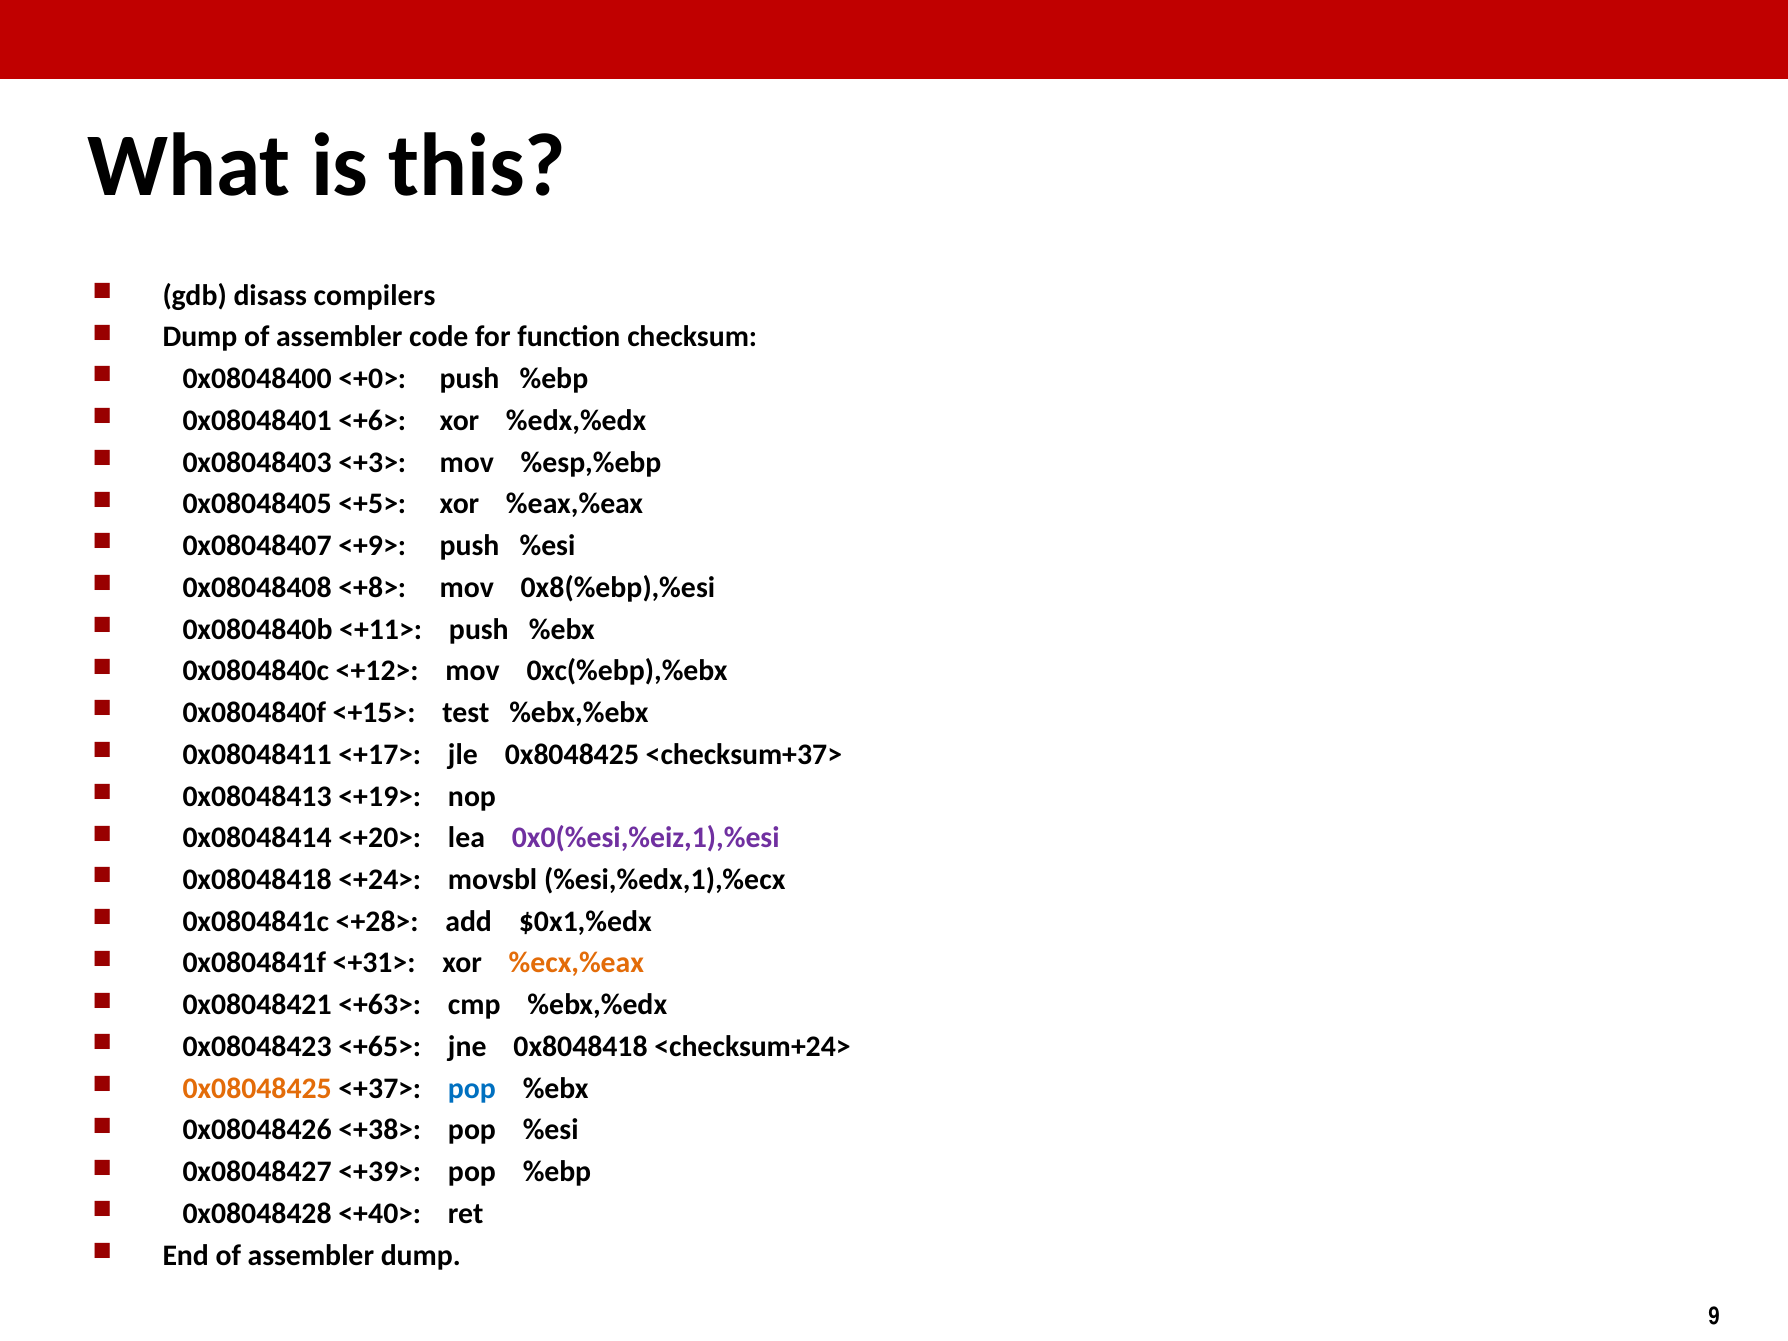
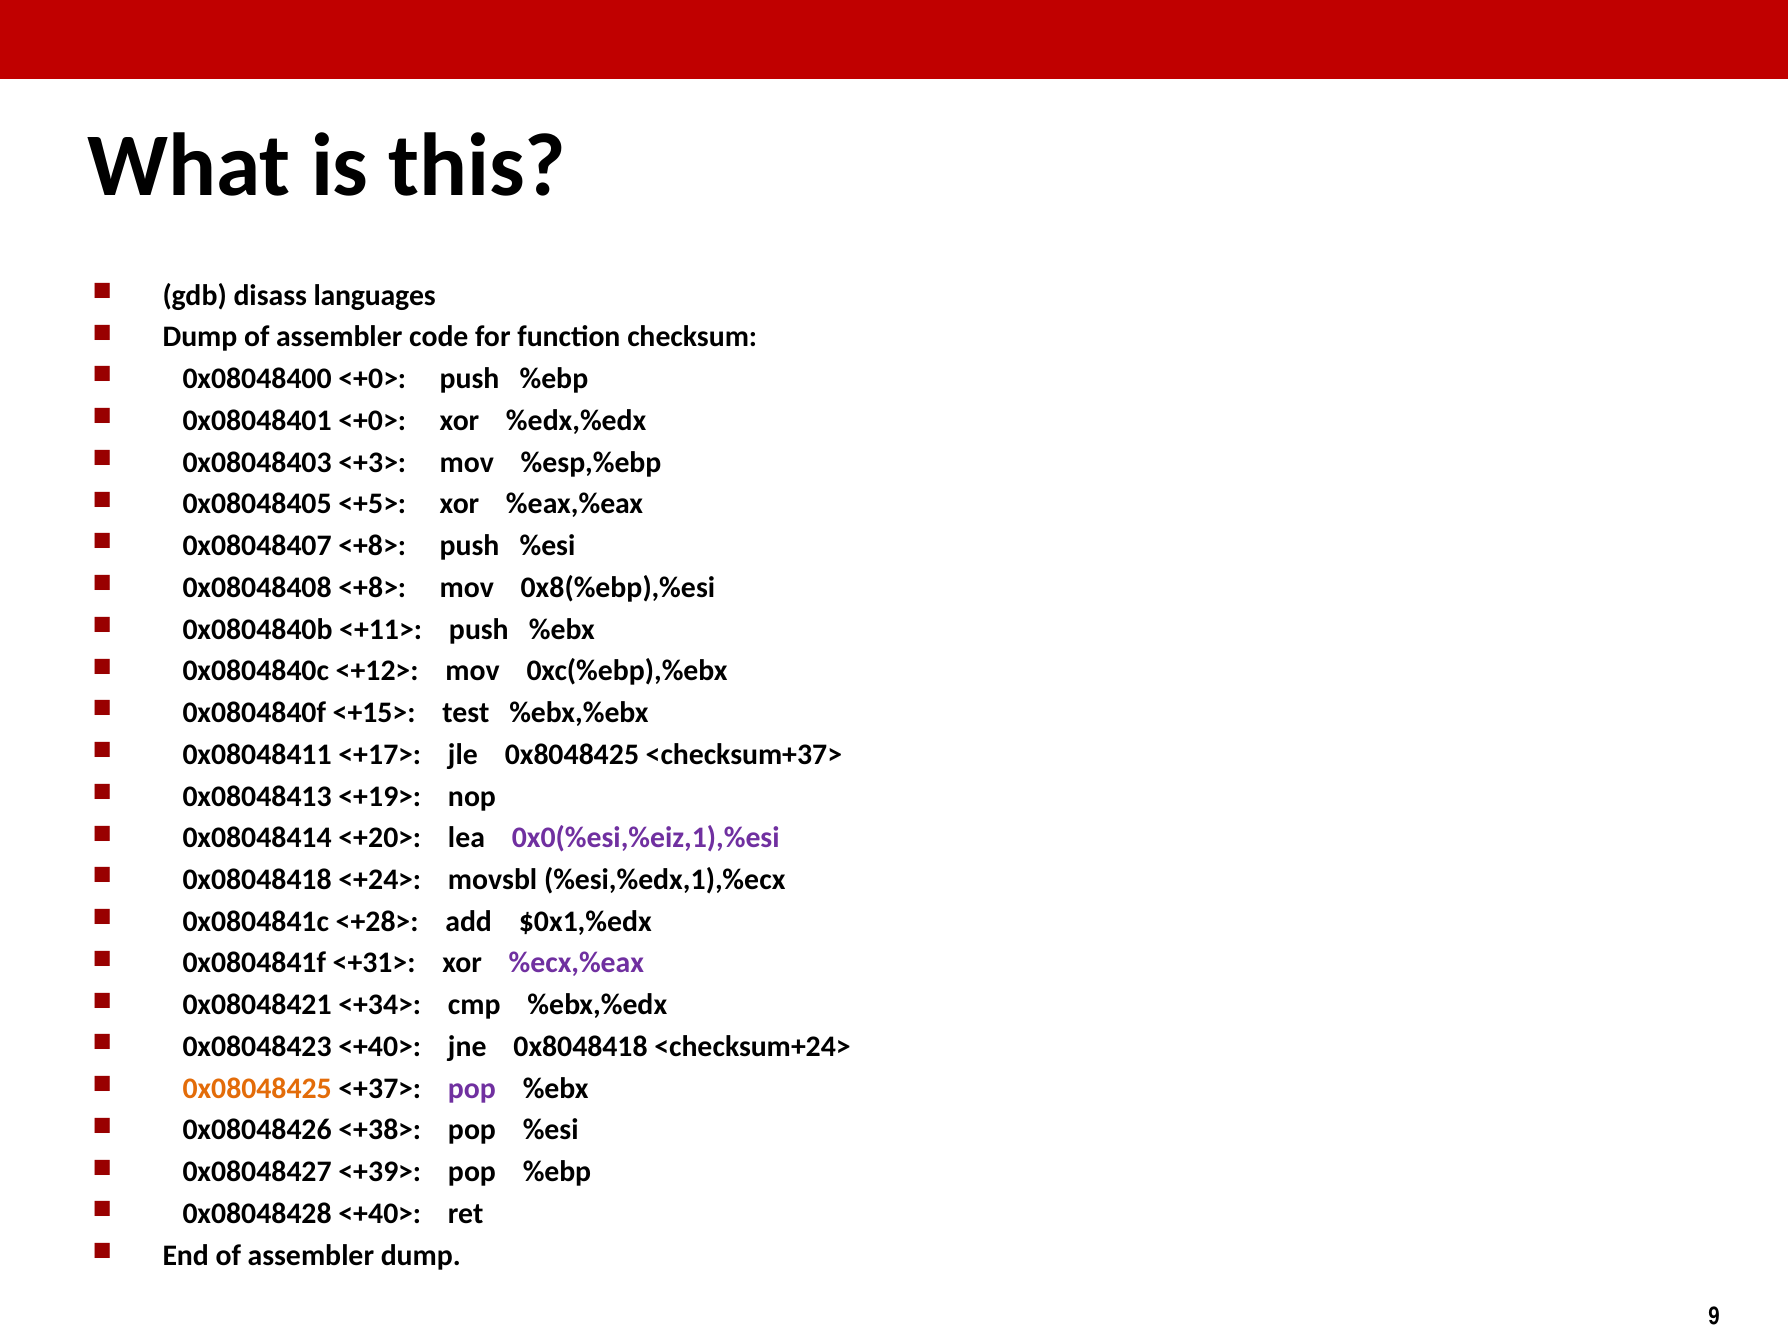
compilers: compilers -> languages (375, 295)
0x08048401 <+6>: <+6> -> <+0> (372, 420)
0x08048407 <+9>: <+9> -> <+8> (372, 546)
%ecx,%eax colour: orange -> purple (576, 963)
<+63>: <+63> -> <+34> (380, 1005)
0x08048423 <+65>: <+65> -> <+40> (380, 1047)
pop colour: blue -> purple (472, 1088)
